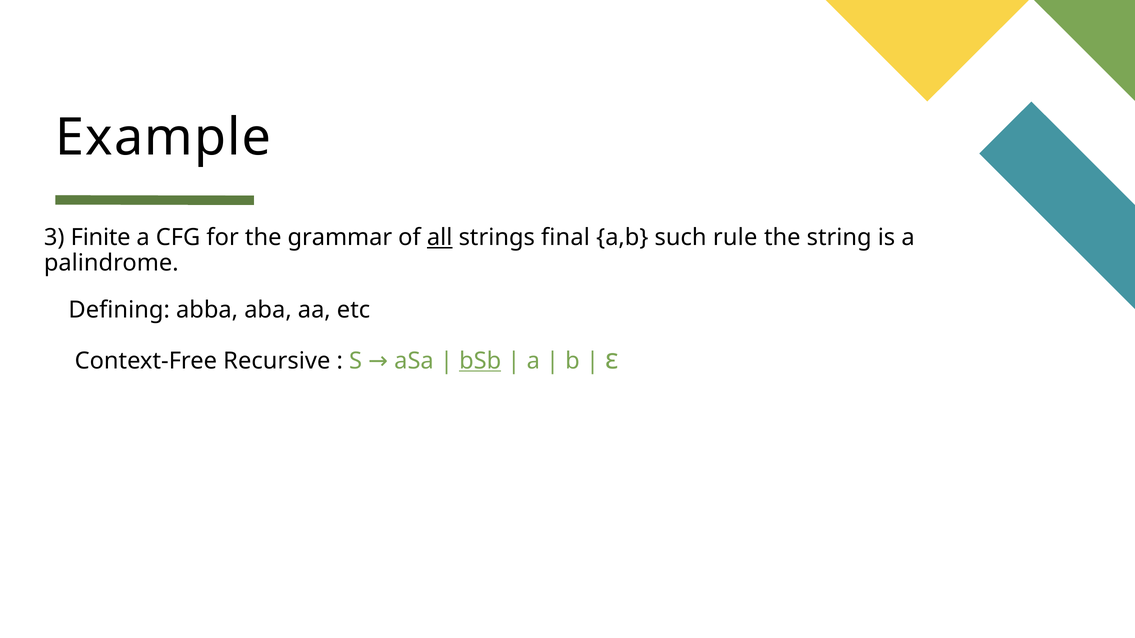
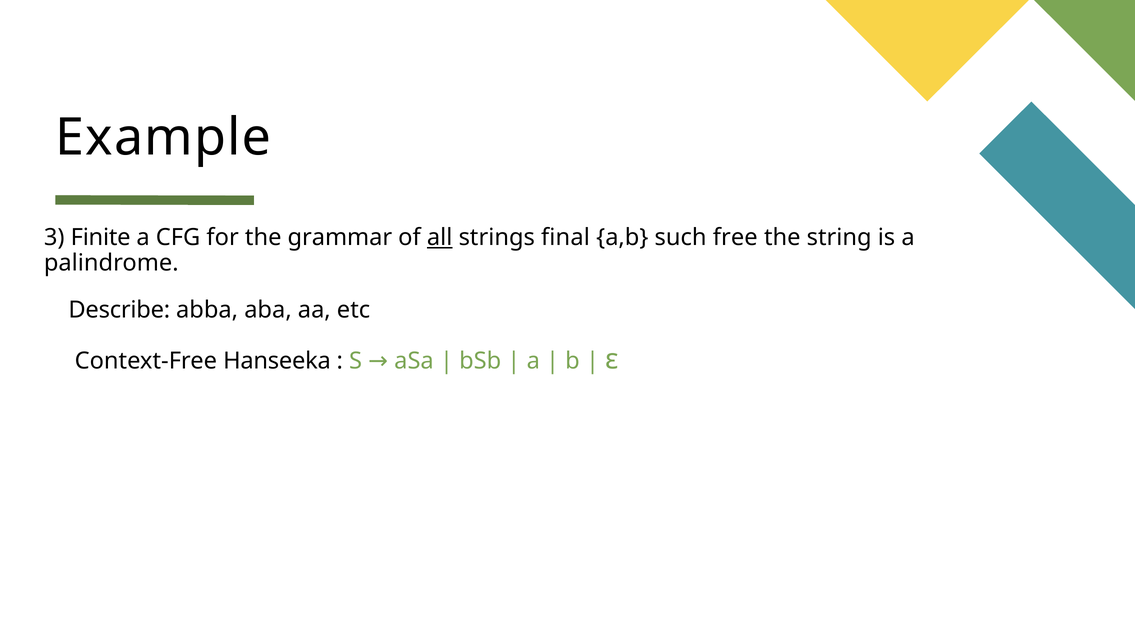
rule: rule -> free (735, 238)
Defining: Defining -> Describe (119, 310)
Recursive: Recursive -> Hanseeka (277, 361)
bSb underline: present -> none (480, 361)
